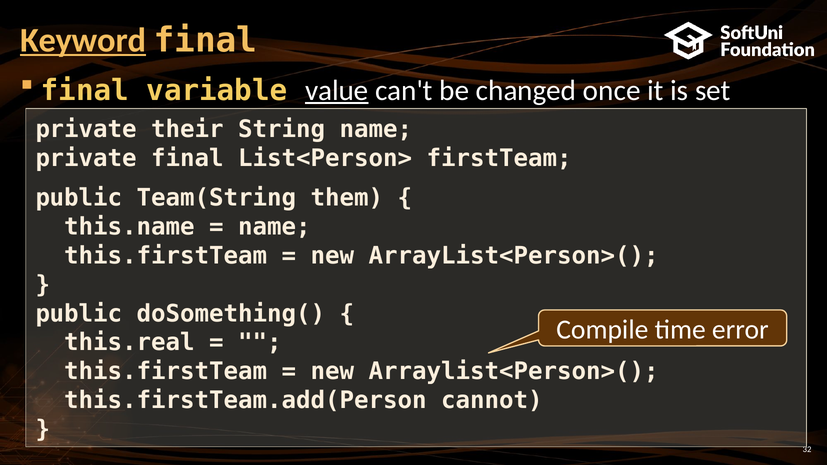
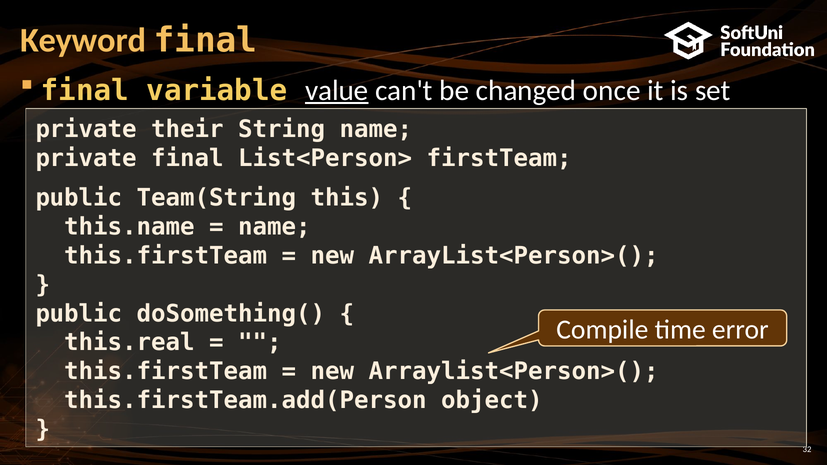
Keyword underline: present -> none (83, 40)
them: them -> this (347, 198)
cannot: cannot -> object (492, 401)
